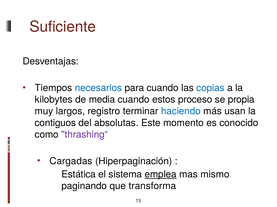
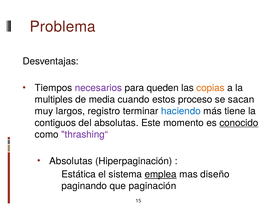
Suficiente: Suficiente -> Problema (63, 27)
necesarios colour: blue -> purple (98, 88)
para cuando: cuando -> queden (163, 88)
copias colour: blue -> orange (210, 88)
kilobytes: kilobytes -> multiples (54, 100)
propia: propia -> sacan (241, 100)
usan: usan -> tiene (235, 112)
conocido underline: none -> present (239, 123)
Cargadas: Cargadas -> Absolutas (71, 162)
mismo: mismo -> diseño (215, 175)
transforma: transforma -> paginación (152, 187)
